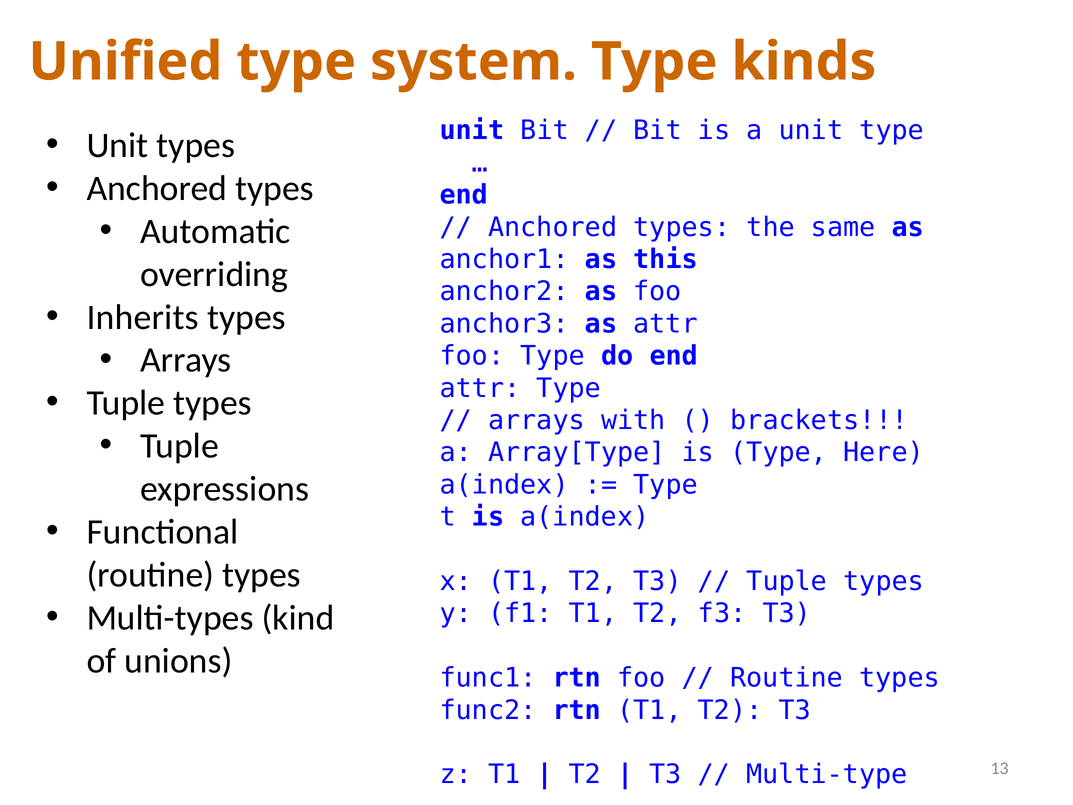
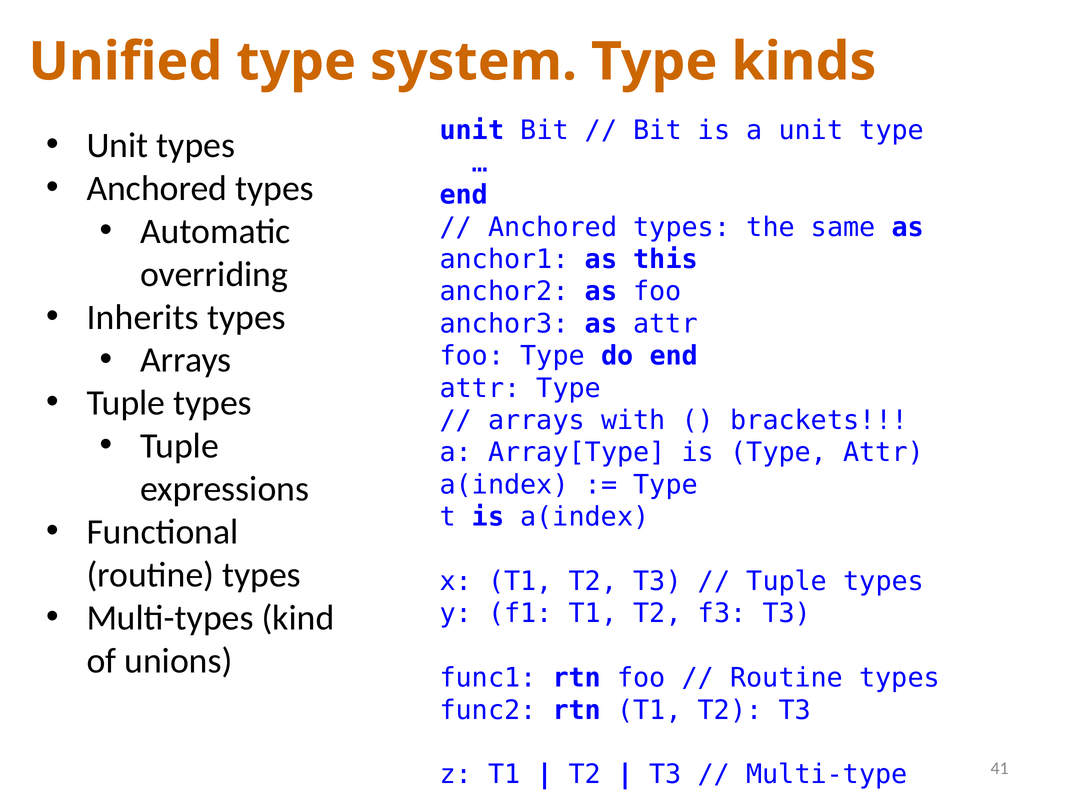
Type Here: Here -> Attr (884, 452)
13: 13 -> 41 (1000, 768)
